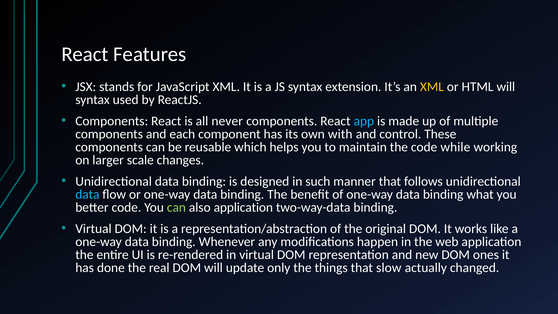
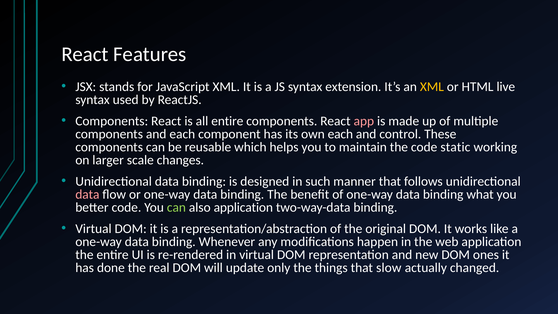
HTML will: will -> live (506, 87)
all never: never -> entire (227, 121)
app colour: light blue -> pink (364, 121)
own with: with -> each (340, 134)
while: while -> static (455, 147)
data colour: light blue -> pink (87, 194)
